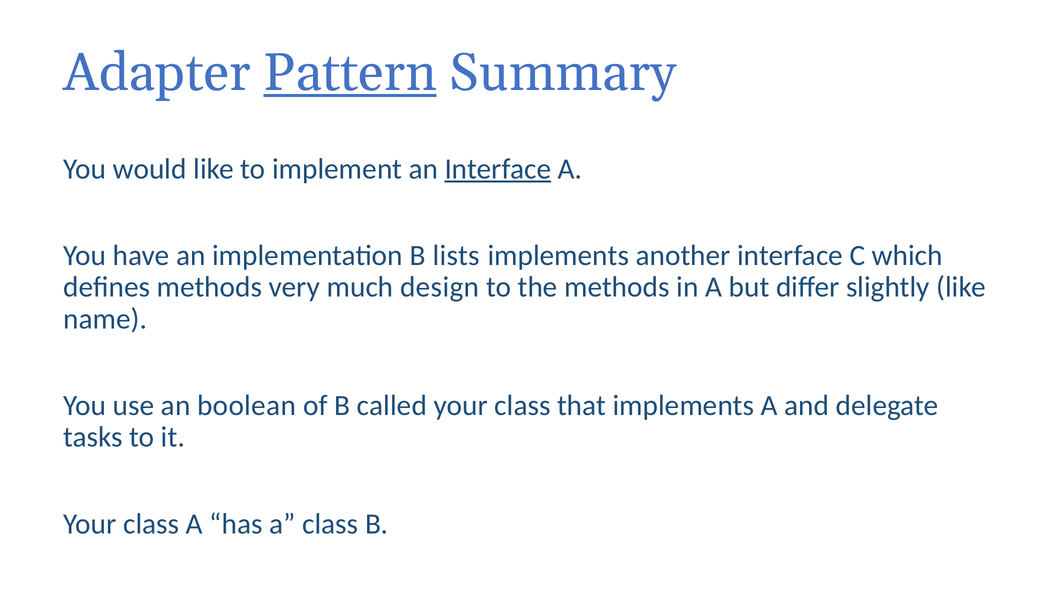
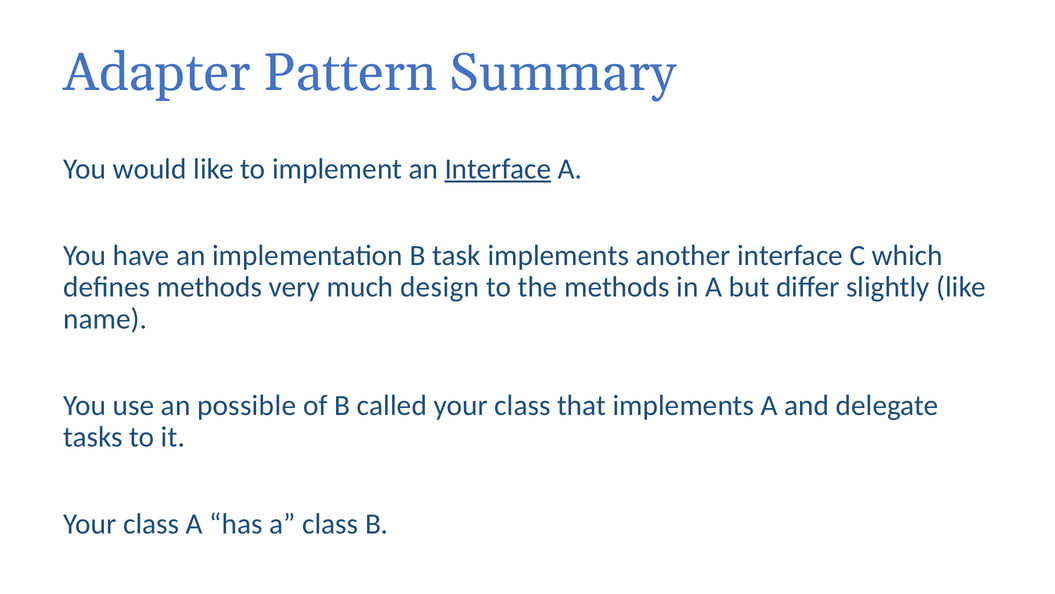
Pattern underline: present -> none (350, 73)
lists: lists -> task (456, 255)
boolean: boolean -> possible (247, 405)
